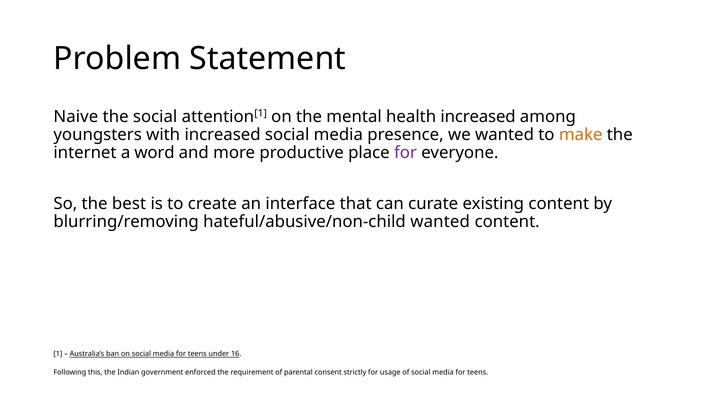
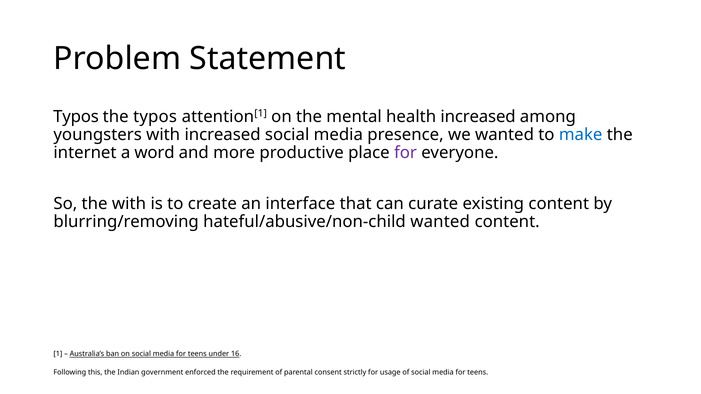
Naive: Naive -> Typos (76, 117)
the social: social -> typos (155, 117)
make colour: orange -> blue (581, 135)
the best: best -> with (129, 204)
